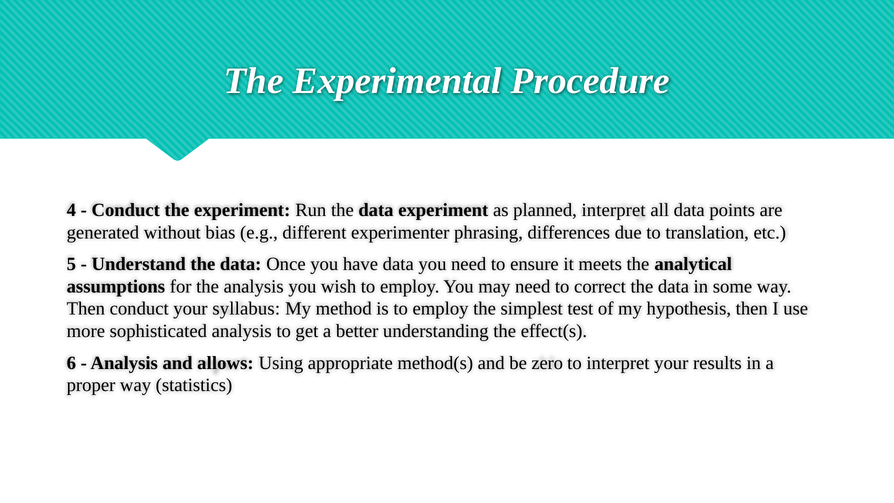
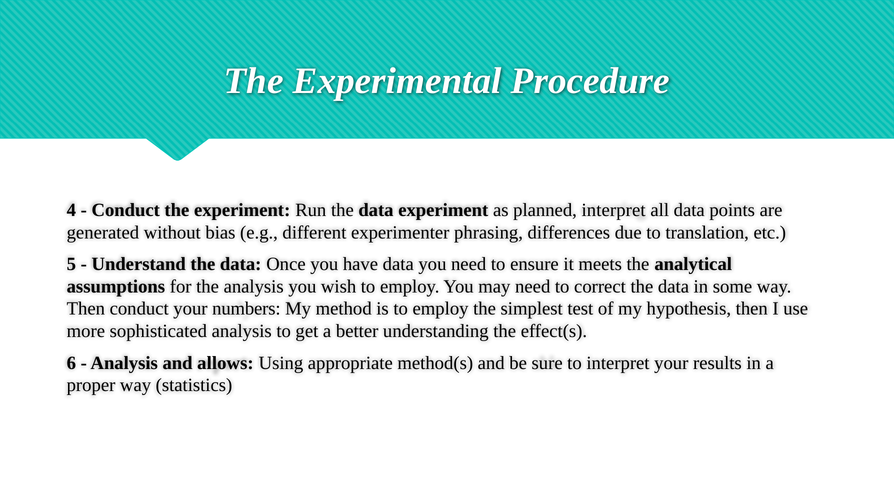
syllabus: syllabus -> numbers (246, 309)
zero: zero -> sure (547, 363)
